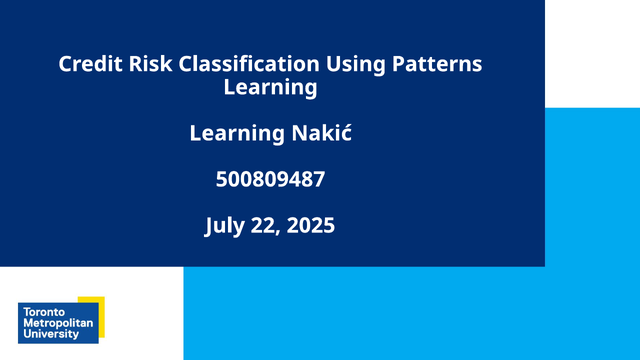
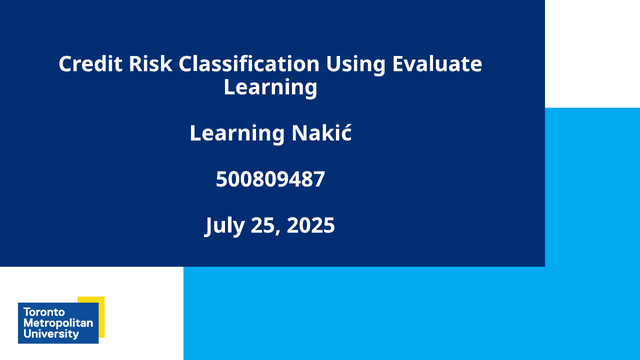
Patterns: Patterns -> Evaluate (437, 64)
22: 22 -> 25 (266, 226)
